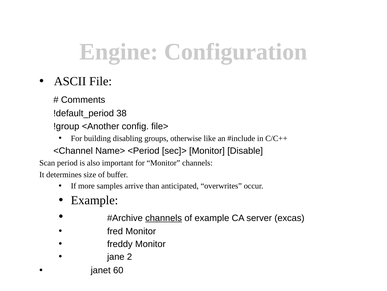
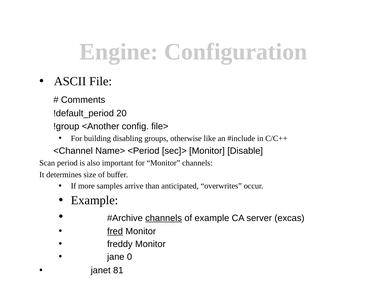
38: 38 -> 20 (122, 113)
fred underline: none -> present (115, 231)
2: 2 -> 0 (130, 256)
60: 60 -> 81 (118, 270)
